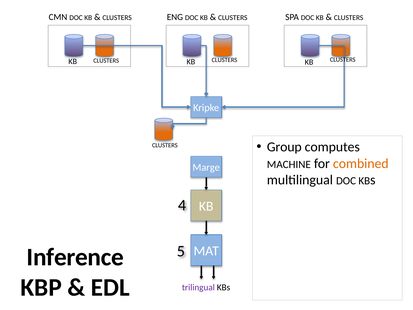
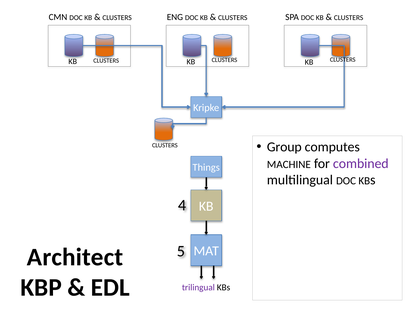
combined colour: orange -> purple (361, 163)
Marge: Marge -> Things (206, 167)
Inference: Inference -> Architect (75, 257)
